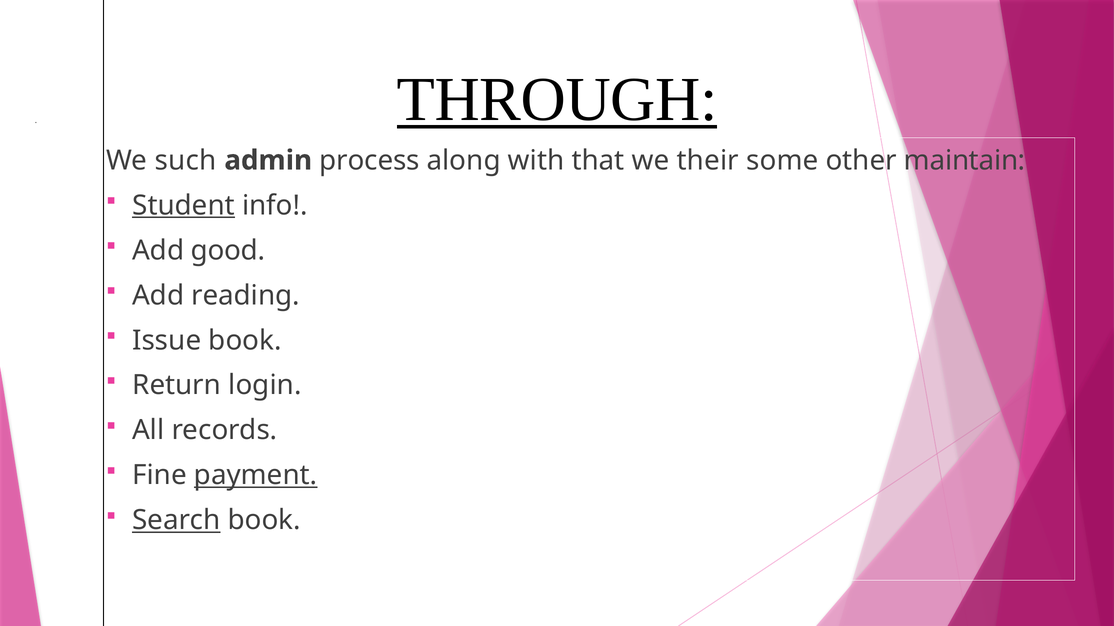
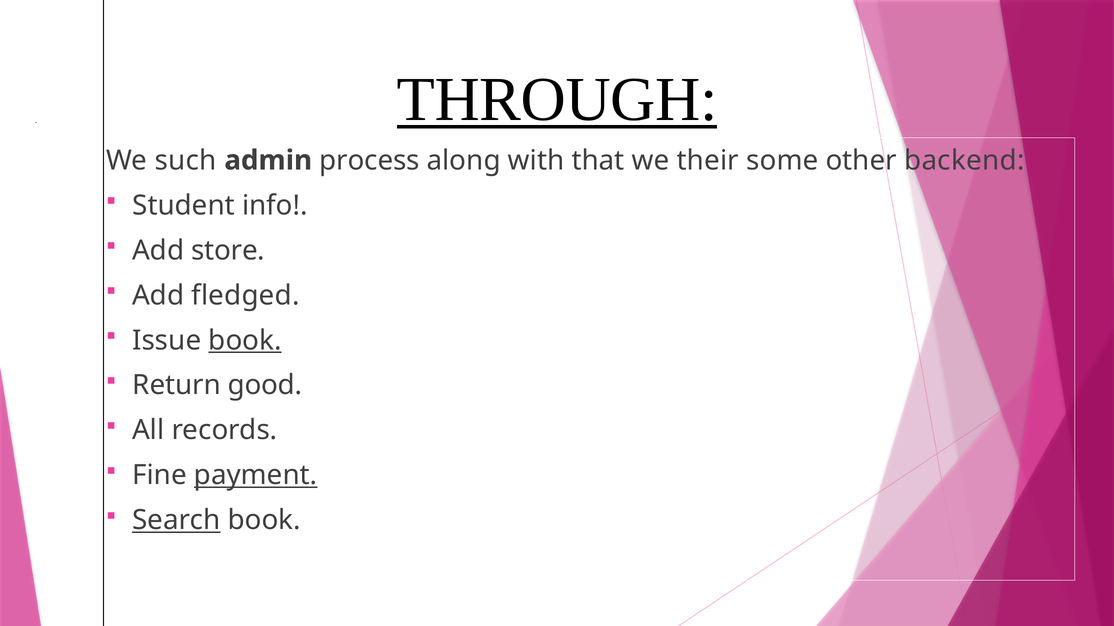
maintain: maintain -> backend (964, 161)
Student underline: present -> none (184, 206)
good: good -> store (228, 251)
reading: reading -> fledged (245, 296)
book underline: none -> present (245, 341)
login: login -> good (265, 386)
